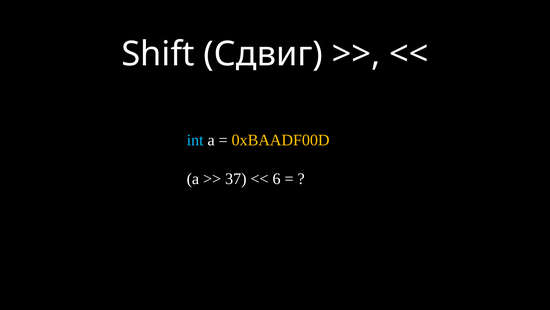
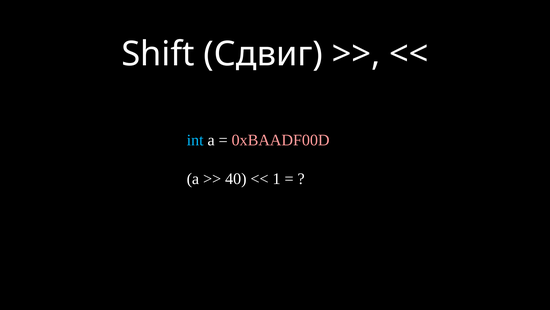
0xBAADF00D colour: yellow -> pink (281, 140)
37: 37 -> 40 (236, 179)
6: 6 -> 1 (277, 179)
